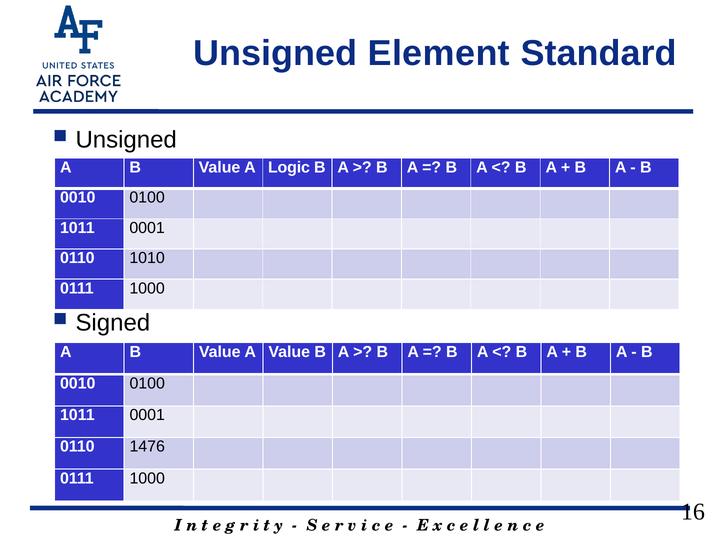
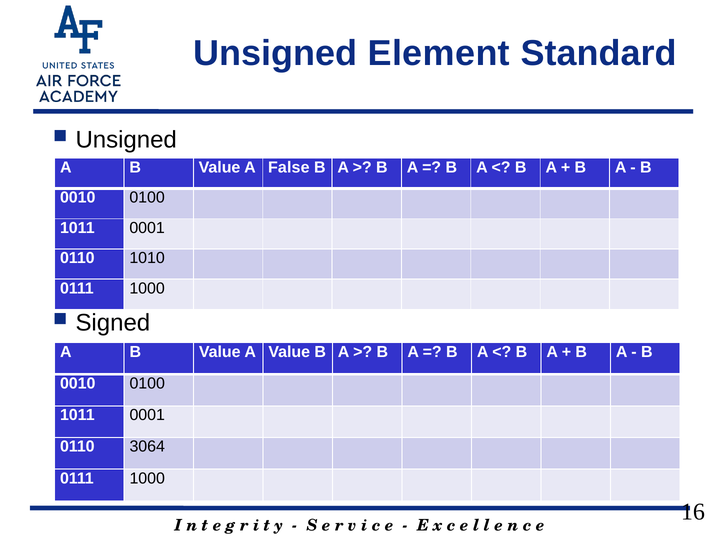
Logic: Logic -> False (289, 167)
1476: 1476 -> 3064 (147, 447)
